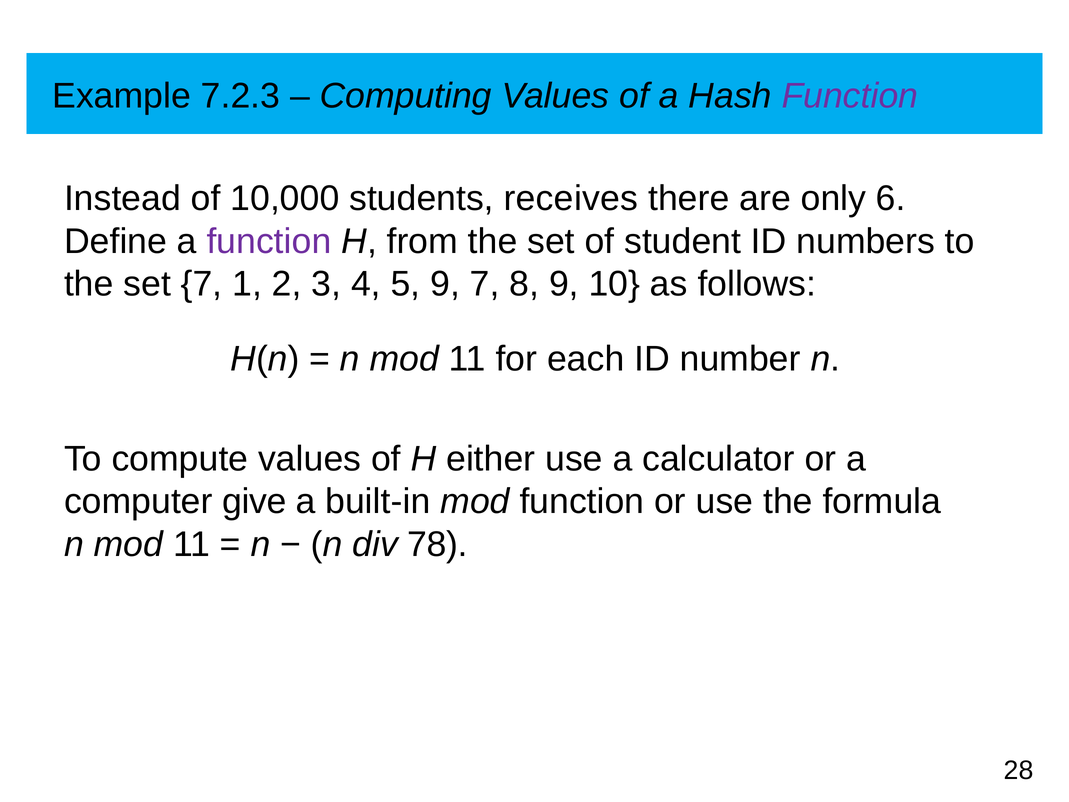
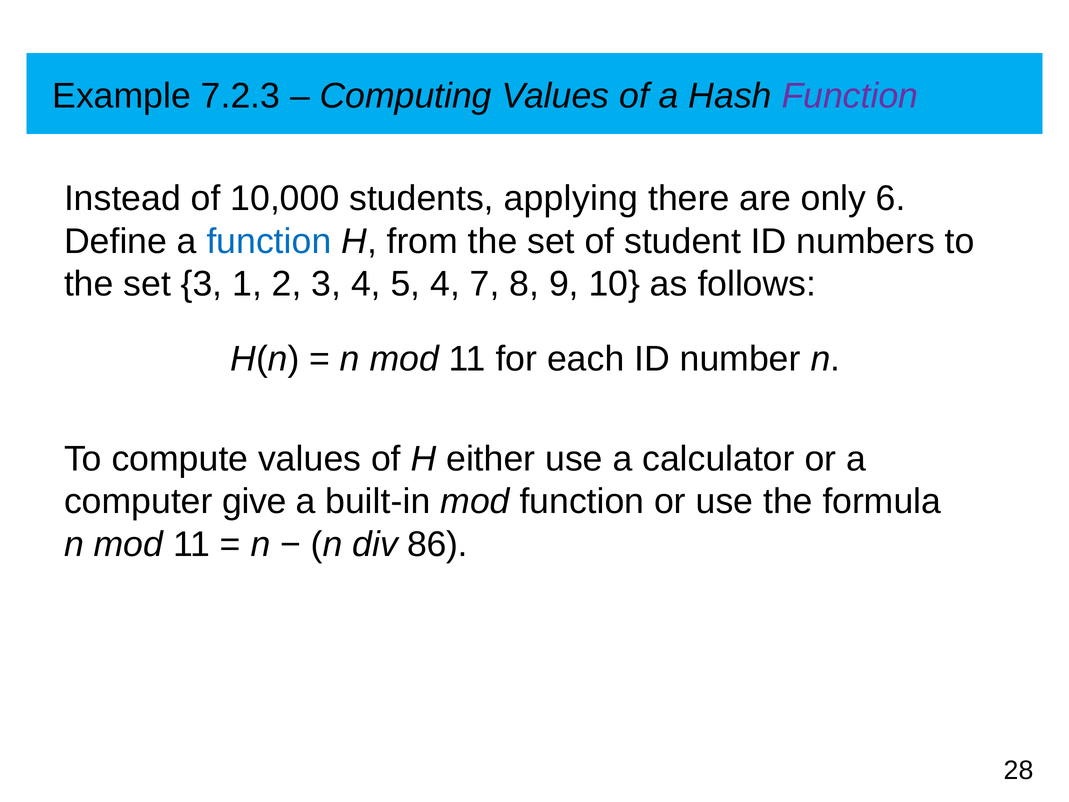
receives: receives -> applying (571, 199)
function colour: purple -> blue (269, 241)
set 7: 7 -> 3 (202, 284)
5 9: 9 -> 4 (445, 284)
78: 78 -> 86 (437, 544)
